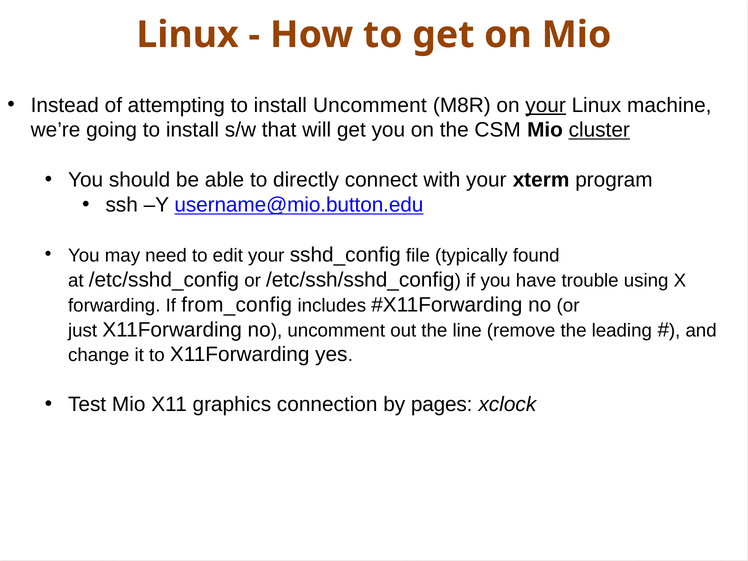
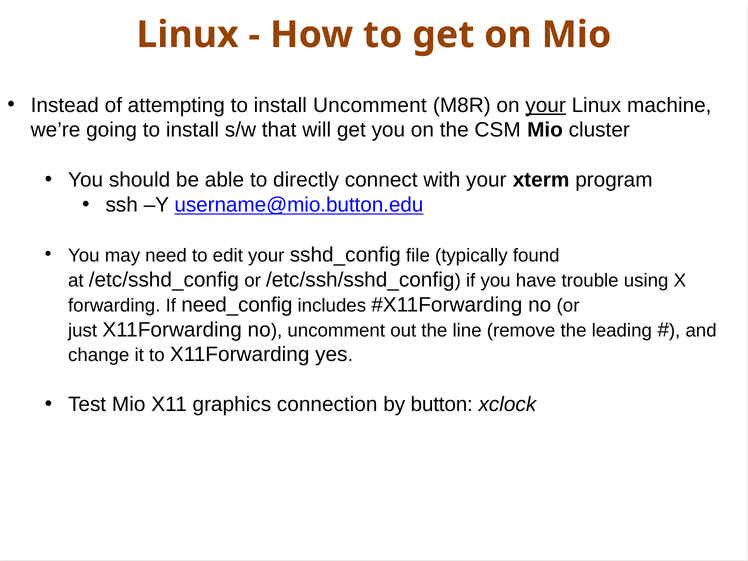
cluster underline: present -> none (599, 130)
from_config: from_config -> need_config (237, 305)
pages: pages -> button (442, 405)
